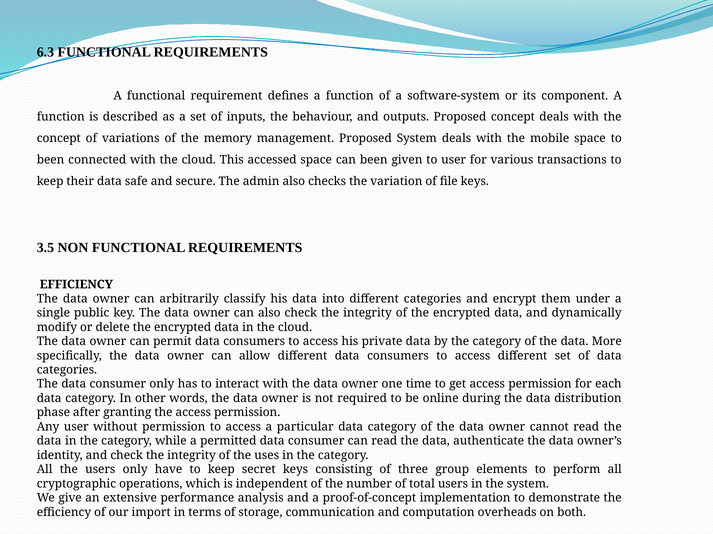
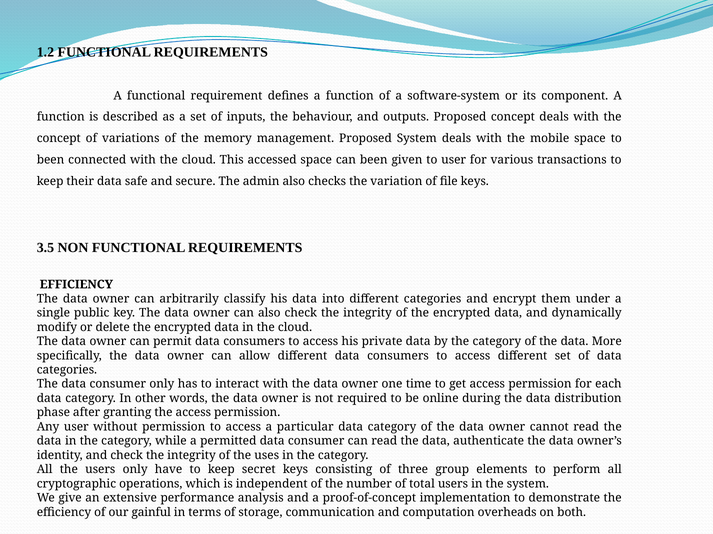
6.3: 6.3 -> 1.2 (45, 52)
import: import -> gainful (151, 513)
